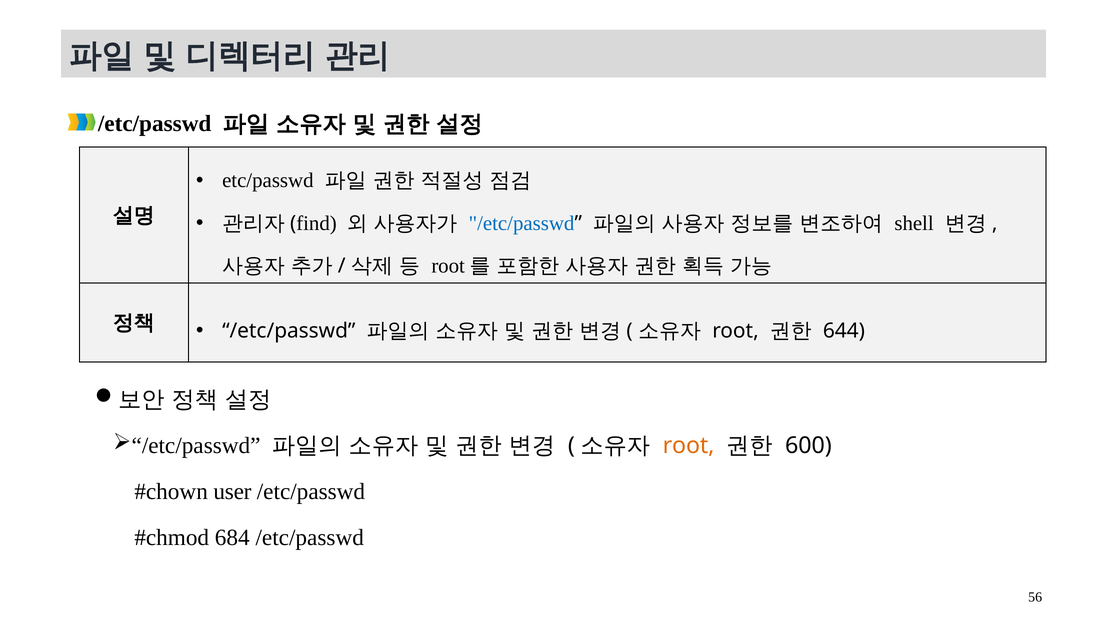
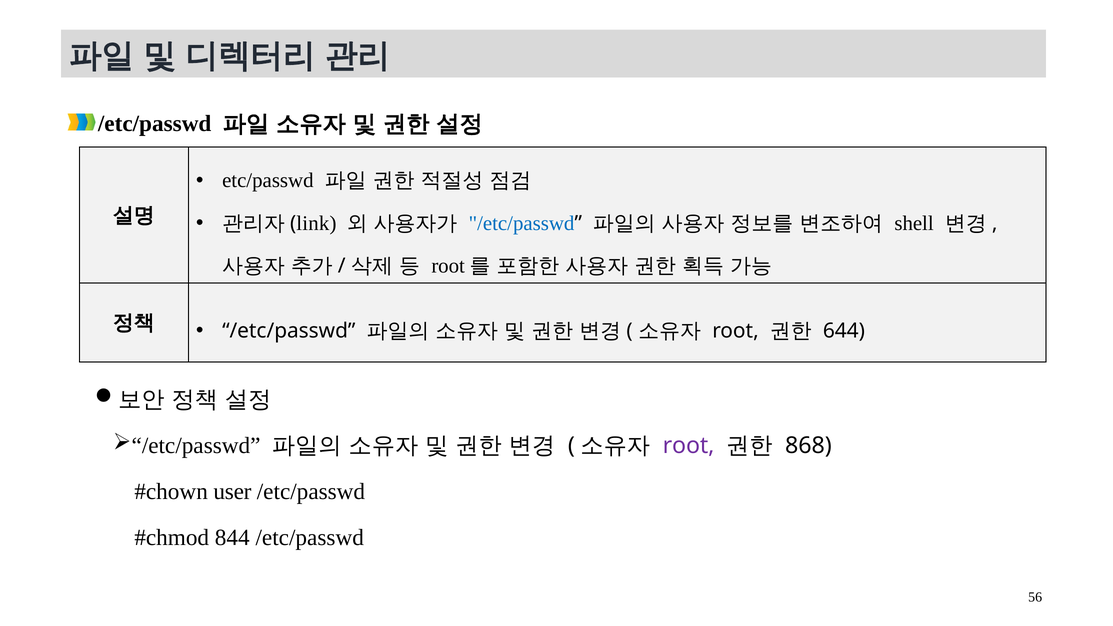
find: find -> link (316, 223)
root colour: orange -> purple (689, 446)
600: 600 -> 868 (808, 446)
684: 684 -> 844 (232, 538)
